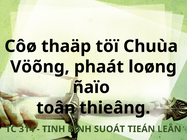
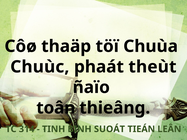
Vöõng: Vöõng -> Chuùc (40, 67)
loøng: loøng -> theùt (152, 67)
